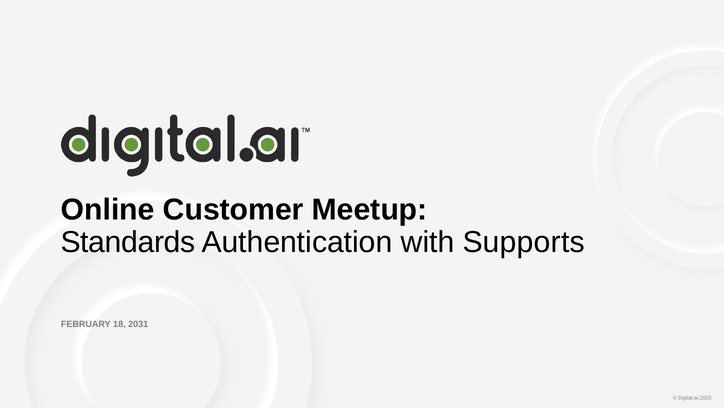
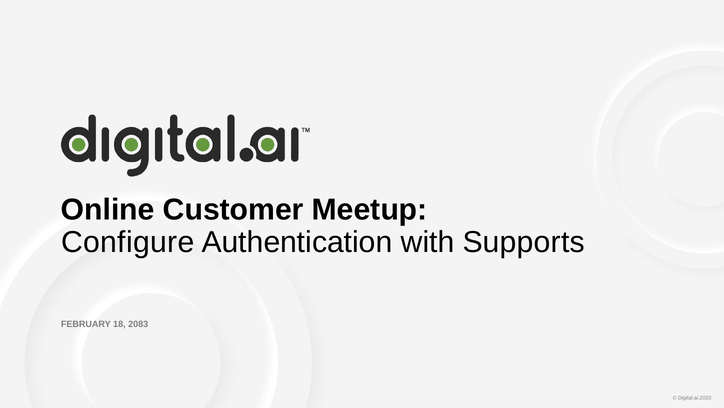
Standards: Standards -> Configure (128, 242)
2031: 2031 -> 2083 (138, 324)
